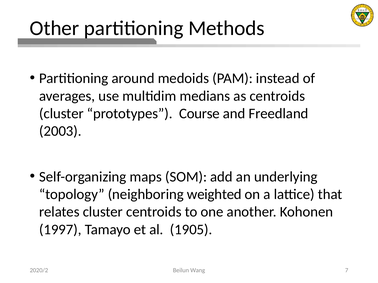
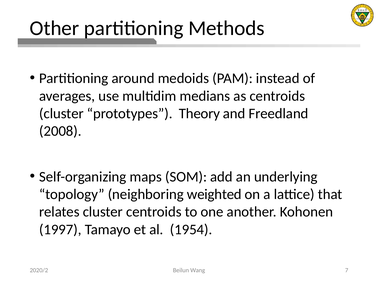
Course: Course -> Theory (199, 114)
2003: 2003 -> 2008 (60, 131)
1905: 1905 -> 1954 (191, 230)
